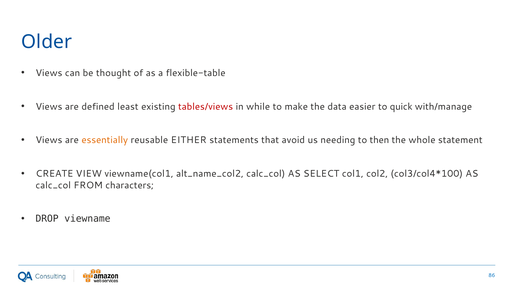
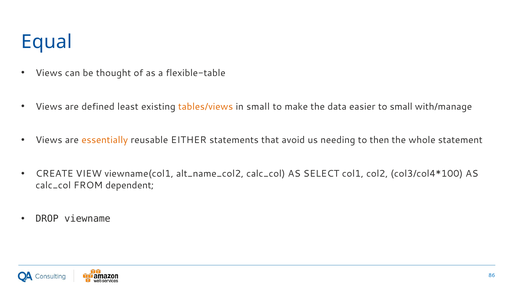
Older: Older -> Equal (47, 42)
tables/views colour: red -> orange (206, 107)
in while: while -> small (258, 107)
to quick: quick -> small (401, 107)
characters: characters -> dependent (130, 186)
